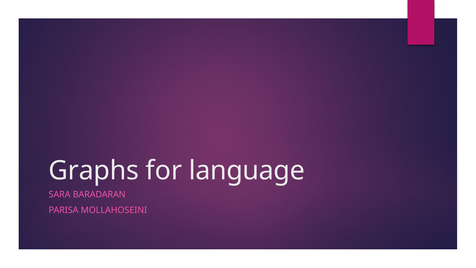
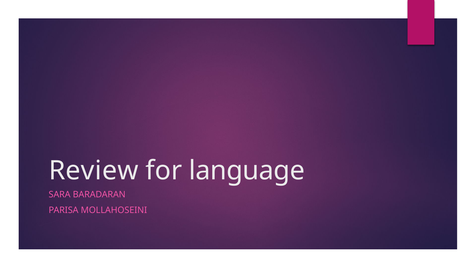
Graphs: Graphs -> Review (94, 171)
